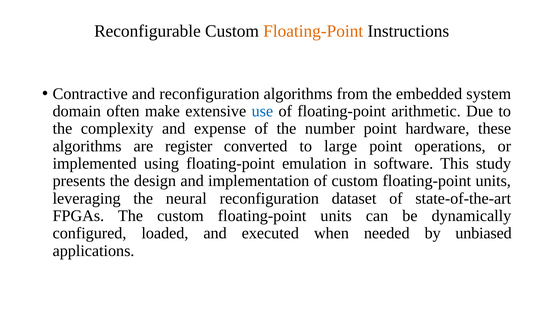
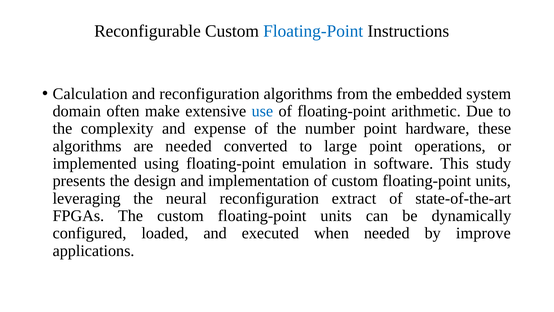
Floating-Point colour: orange -> blue (313, 31)
Contractive: Contractive -> Calculation (90, 94)
are register: register -> needed (189, 146)
dataset: dataset -> extract (354, 198)
unbiased: unbiased -> improve (483, 233)
